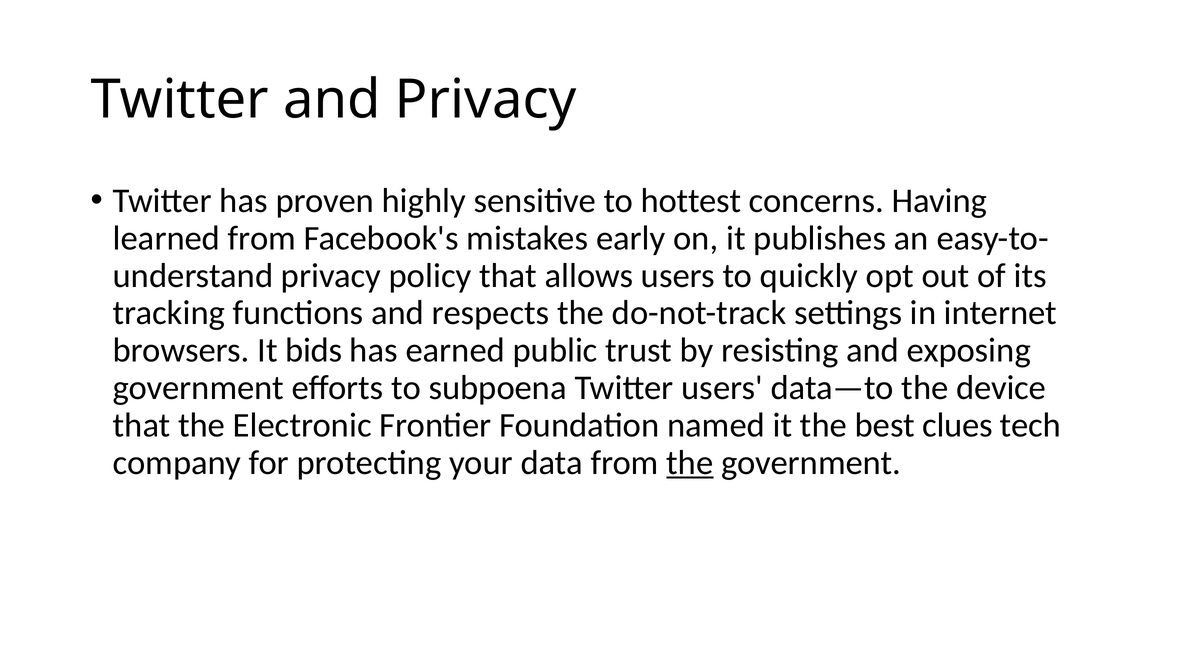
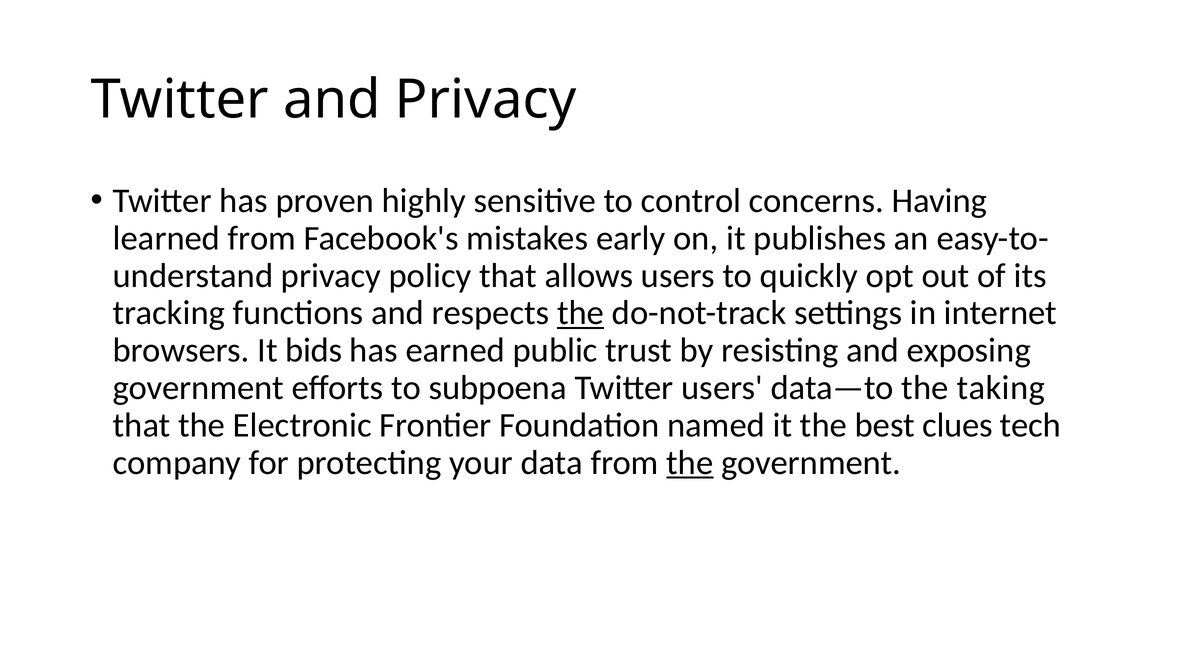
hottest: hottest -> control (691, 201)
the underline: none -> present (581, 313)
device: device -> taking (1001, 388)
